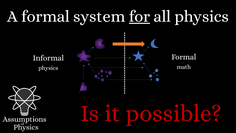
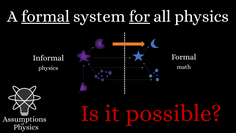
formal underline: none -> present (45, 16)
